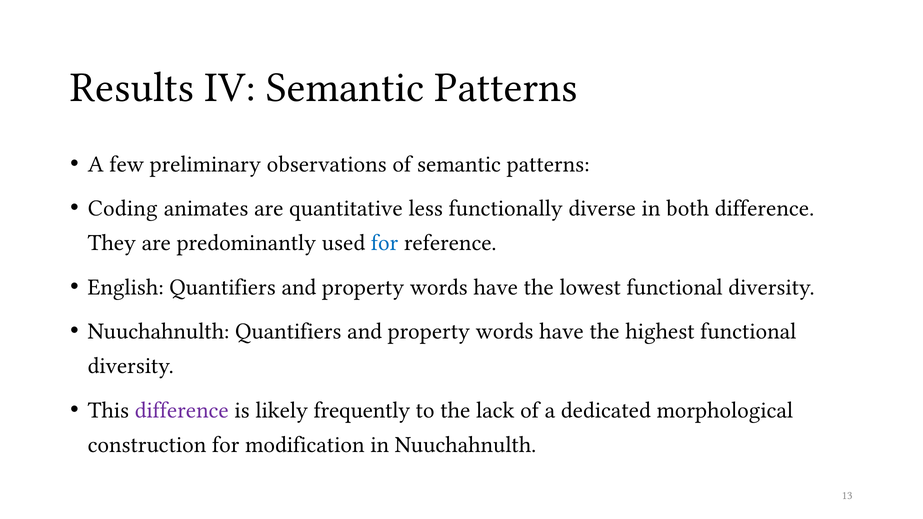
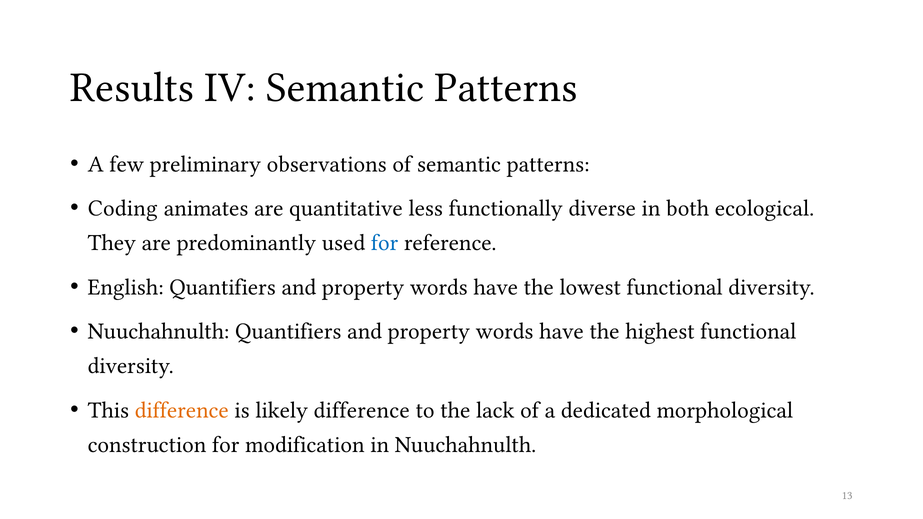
both difference: difference -> ecological (765, 208)
difference colour: purple -> orange (182, 410)
likely frequently: frequently -> difference (362, 410)
